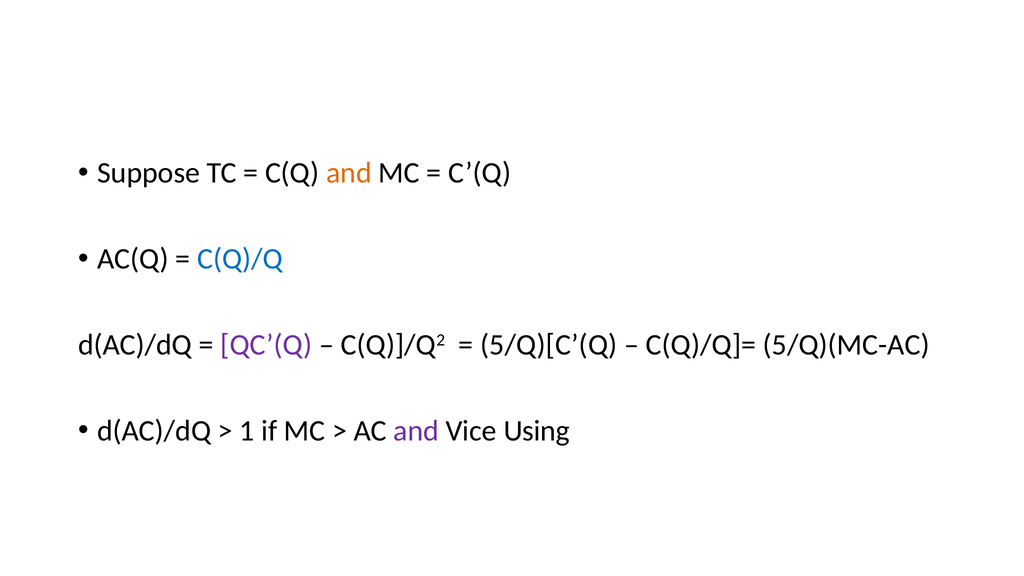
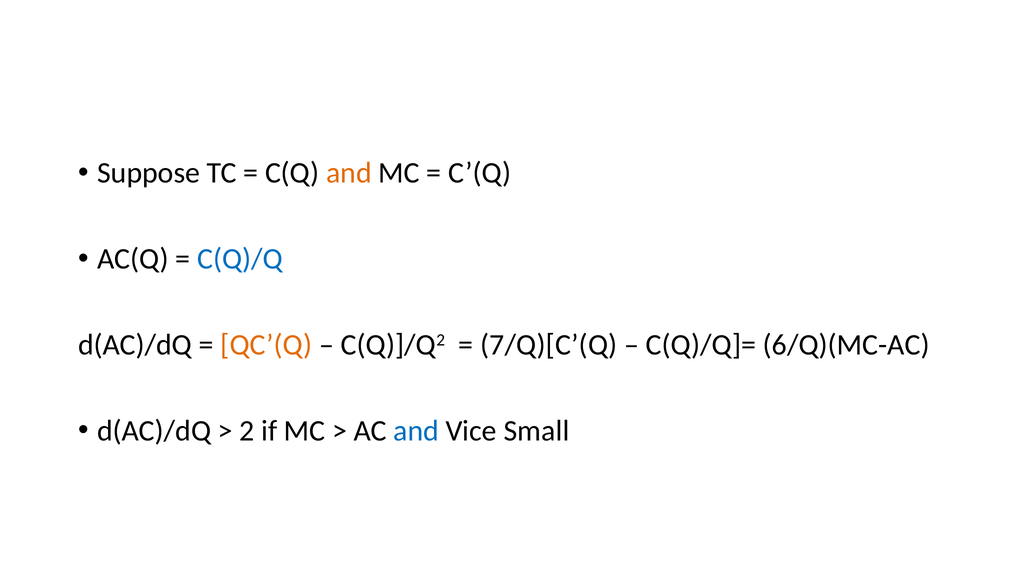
QC’(Q colour: purple -> orange (266, 345)
5/Q)[C’(Q: 5/Q)[C’(Q -> 7/Q)[C’(Q (549, 345)
5/Q)(MC-AC: 5/Q)(MC-AC -> 6/Q)(MC-AC (846, 345)
1: 1 -> 2 (247, 431)
and colour: purple -> blue (416, 431)
Using: Using -> Small (537, 431)
